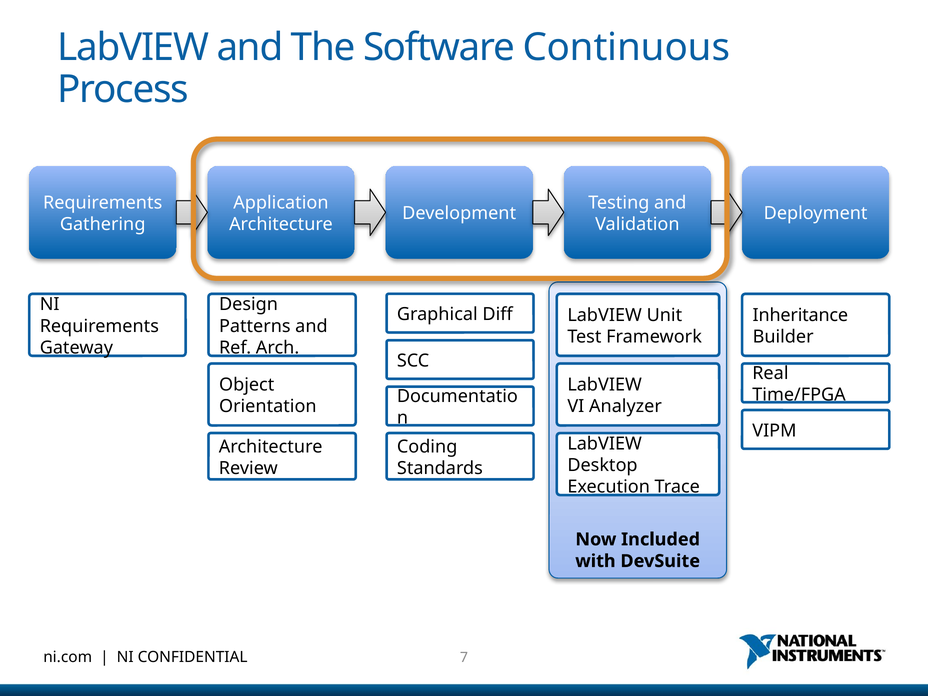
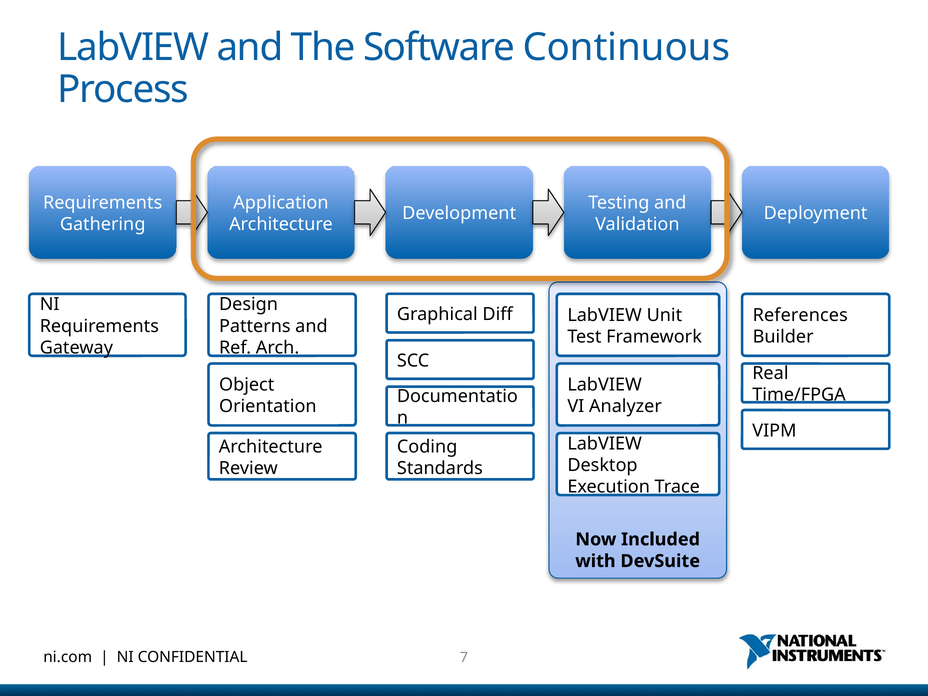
Inheritance: Inheritance -> References (800, 315)
